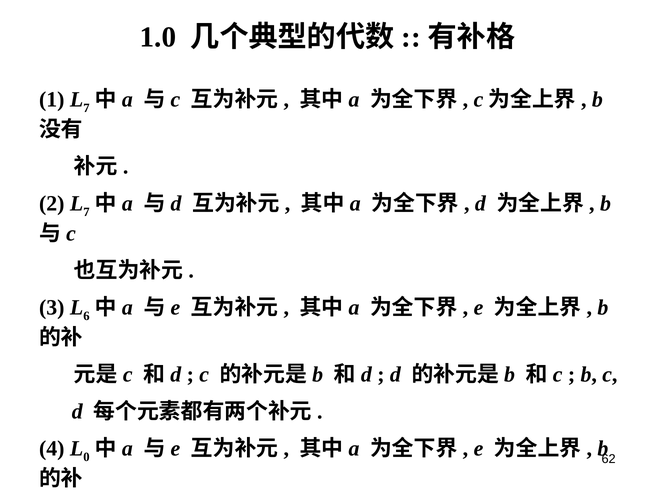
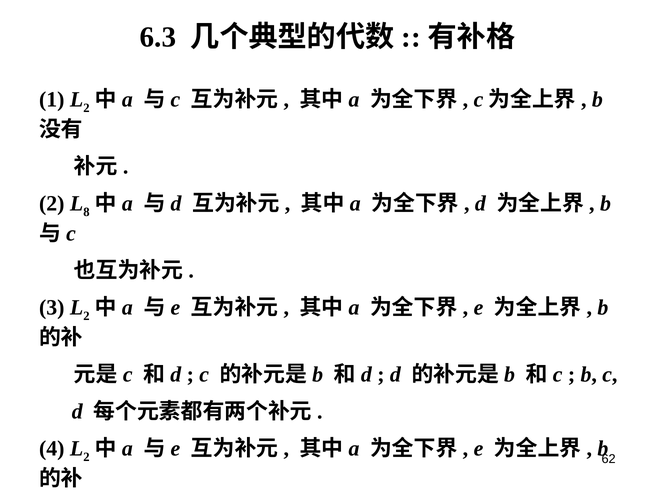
1.0: 1.0 -> 6.3 (158, 37)
7: 7 -> 2 (86, 108)
7: 7 -> 8 (86, 212)
6: 6 -> 2 (86, 316)
0: 0 -> 2 (86, 457)
